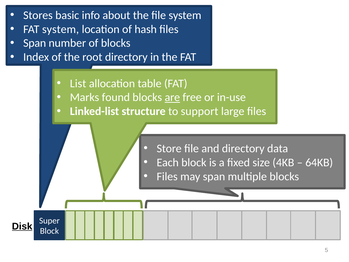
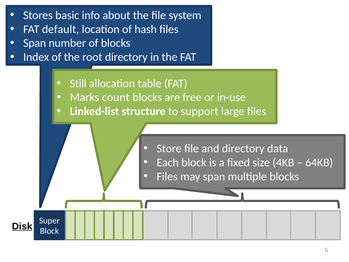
FAT system: system -> default (61, 29)
List: List -> Still (78, 83)
found: found -> count (116, 97)
are underline: present -> none (172, 97)
